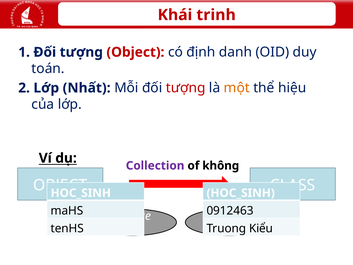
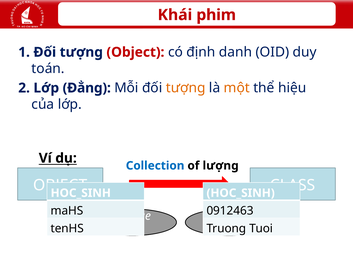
trinh: trinh -> phim (216, 15)
Nhất: Nhất -> Đẳng (87, 88)
tượng colour: red -> orange (186, 88)
Collection colour: purple -> blue (155, 166)
không: không -> lượng (221, 166)
Kiểu: Kiểu -> Tuoi (261, 228)
